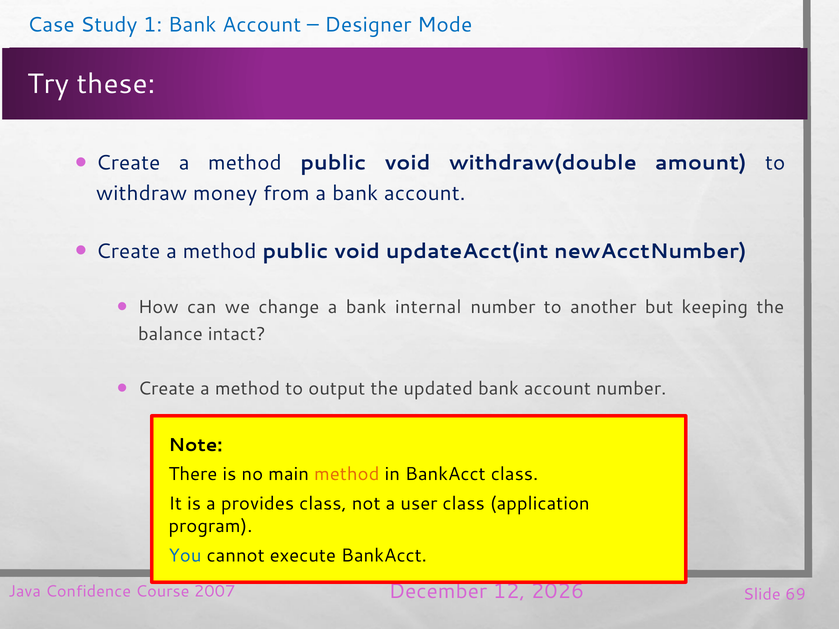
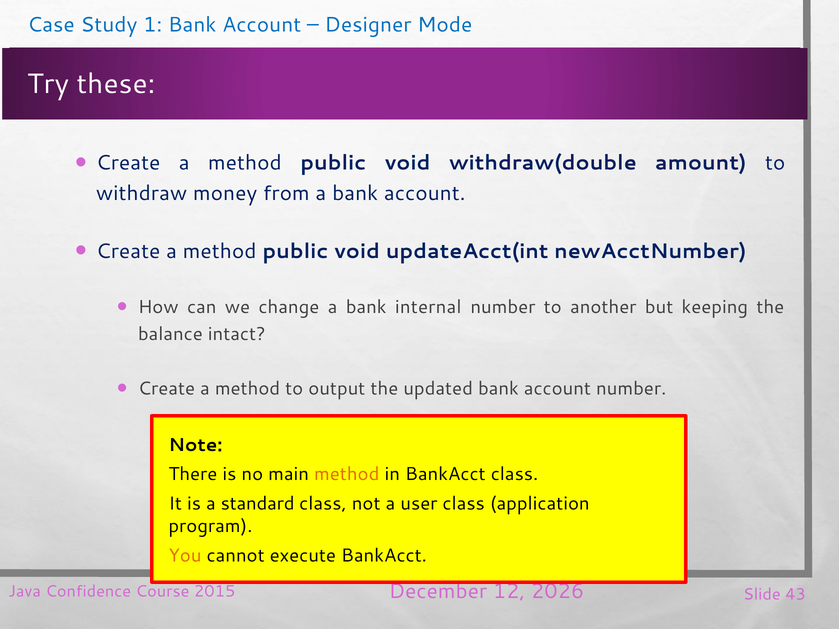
provides: provides -> standard (258, 504)
You colour: blue -> orange (185, 556)
2007: 2007 -> 2015 (215, 592)
69: 69 -> 43 (796, 595)
